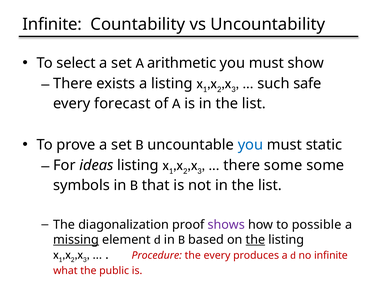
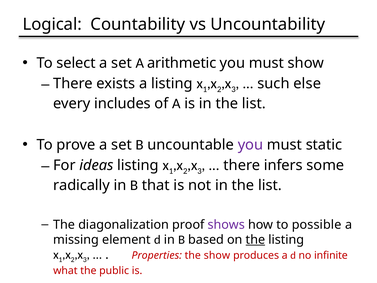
Infinite: Infinite -> Logical (52, 24)
safe: safe -> else (307, 84)
forecast: forecast -> includes (122, 104)
you colour: blue -> purple (250, 145)
there some: some -> infers (283, 165)
symbols: symbols -> radically (82, 185)
missing underline: present -> none (76, 240)
Procedure: Procedure -> Properties (157, 255)
the every: every -> show (217, 255)
